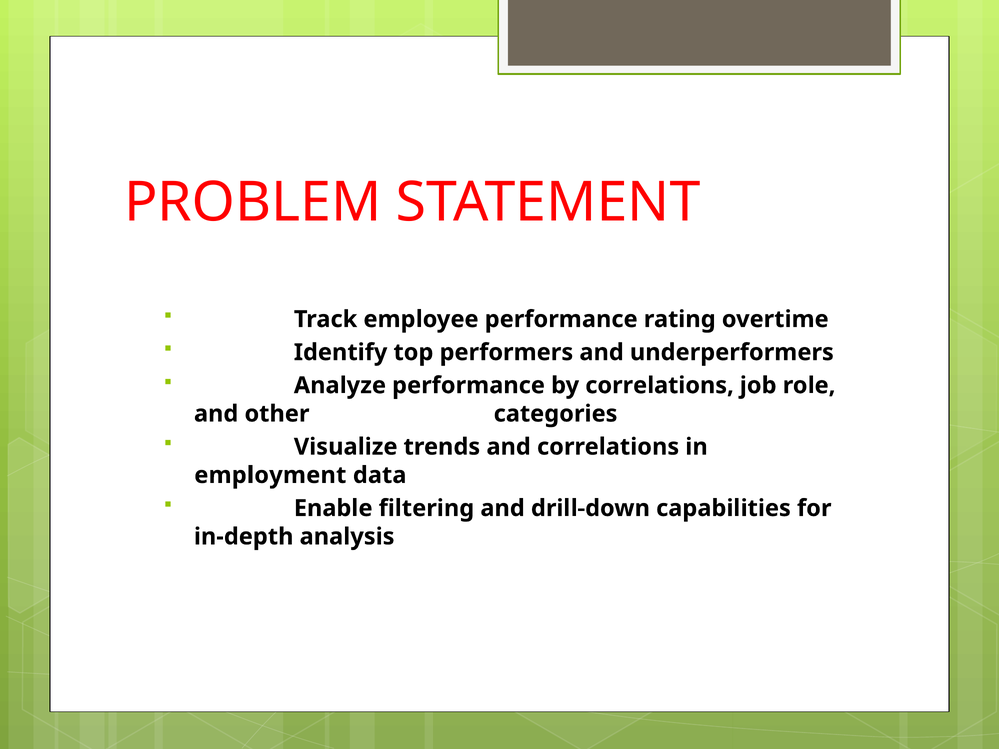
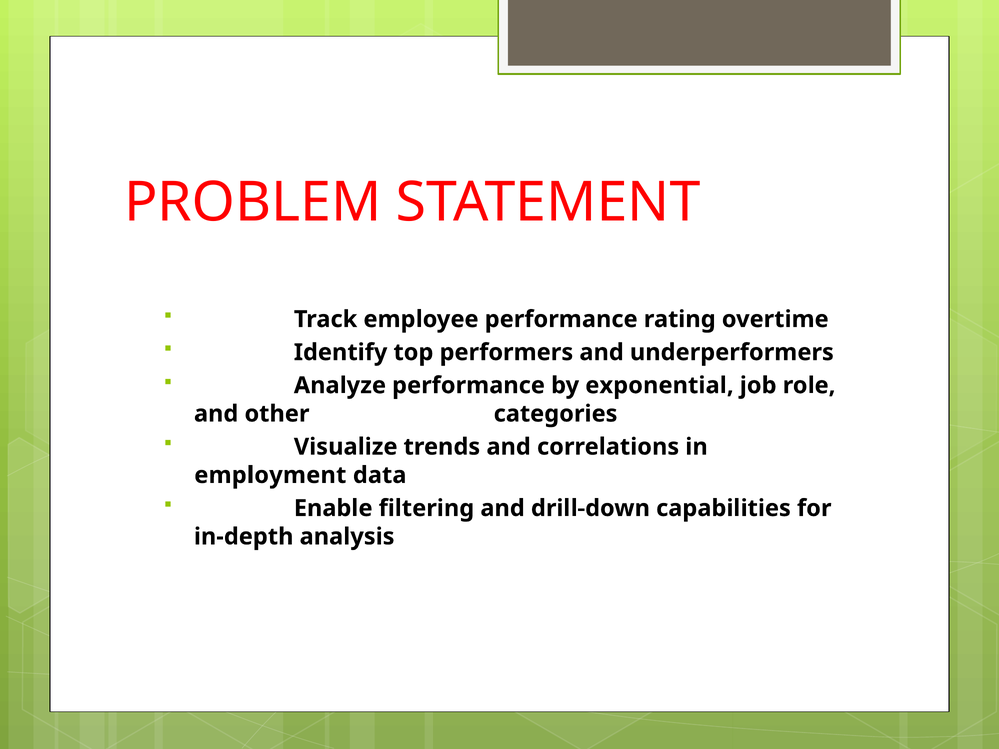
by correlations: correlations -> exponential (659, 386)
